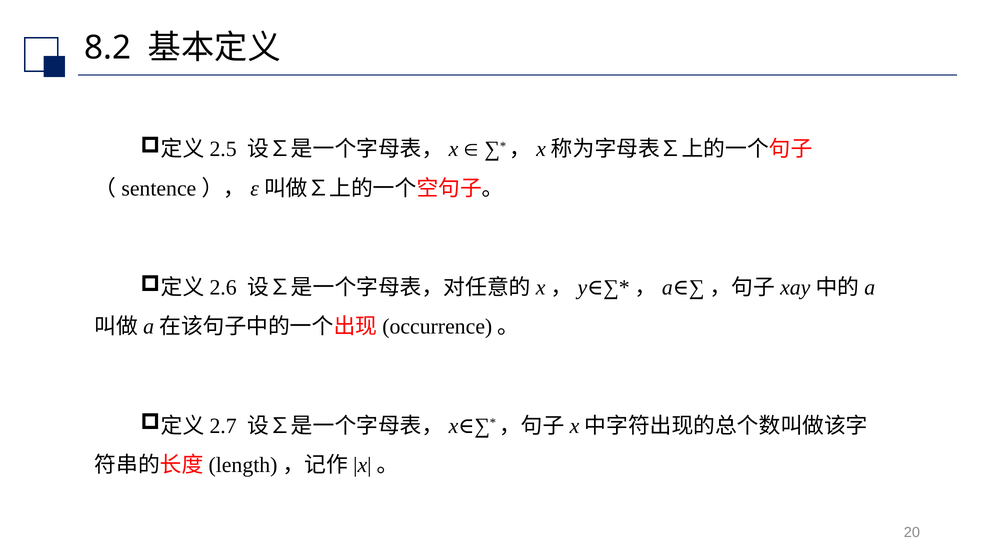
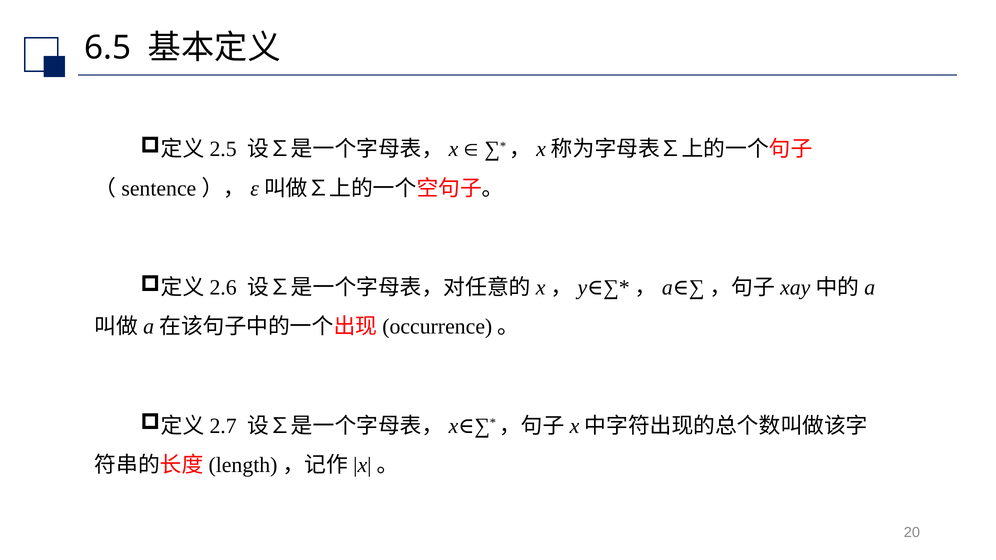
8.2: 8.2 -> 6.5 (108, 48)
